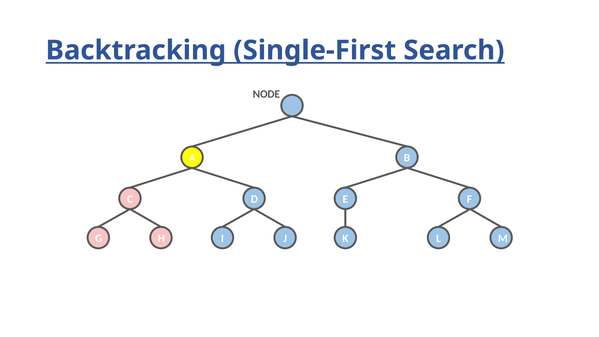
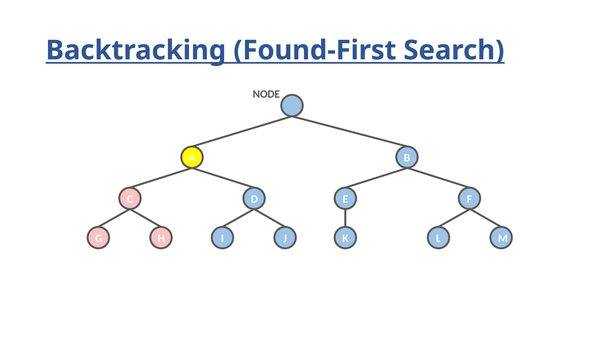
Single-First: Single-First -> Found-First (315, 50)
